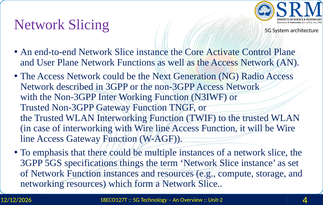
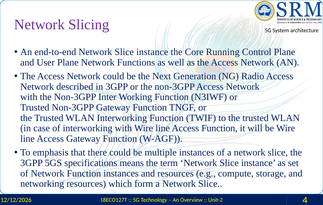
Activate: Activate -> Running (223, 52)
things: things -> means (132, 163)
